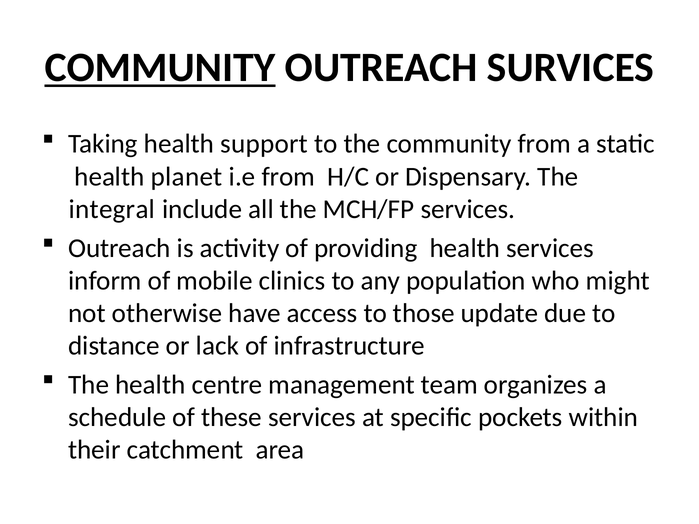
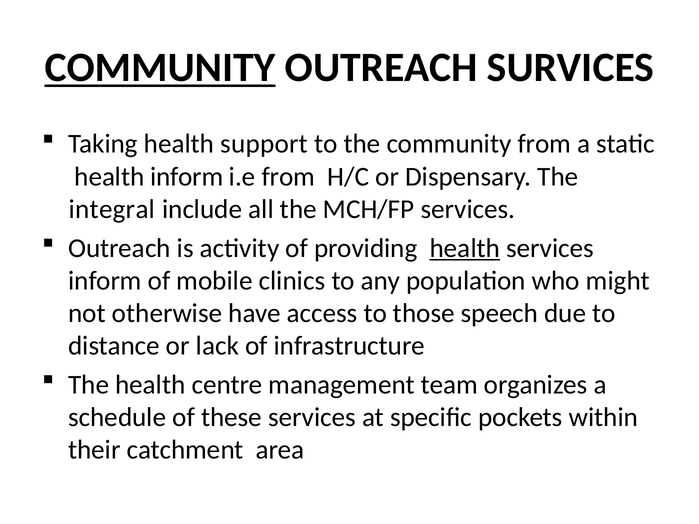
health planet: planet -> inform (187, 177)
health underline: none -> present (465, 248)
update: update -> speech (500, 313)
